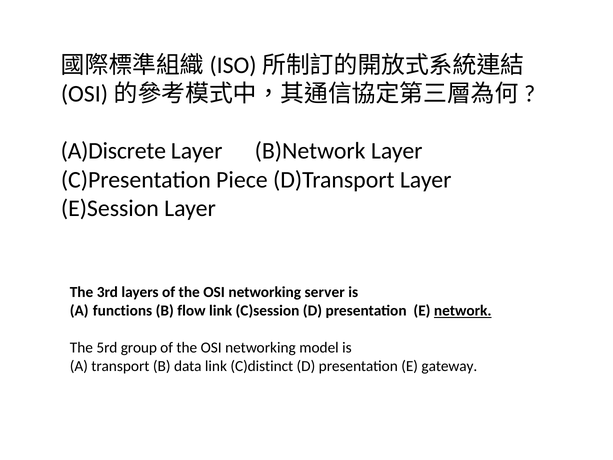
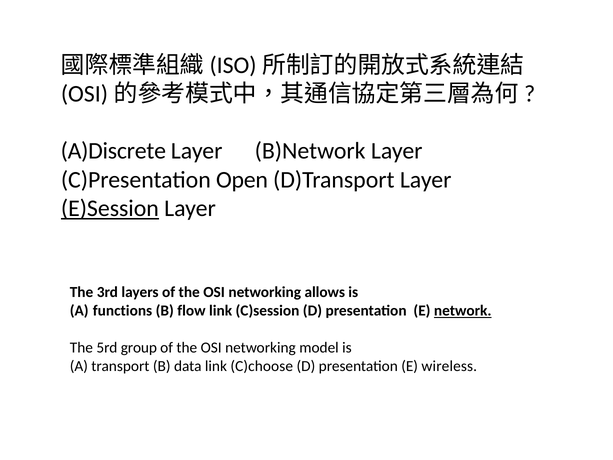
Piece: Piece -> Open (242, 180)
E)Session underline: none -> present (110, 208)
server: server -> allows (325, 292)
C)distinct: C)distinct -> C)choose (262, 366)
gateway: gateway -> wireless (449, 366)
